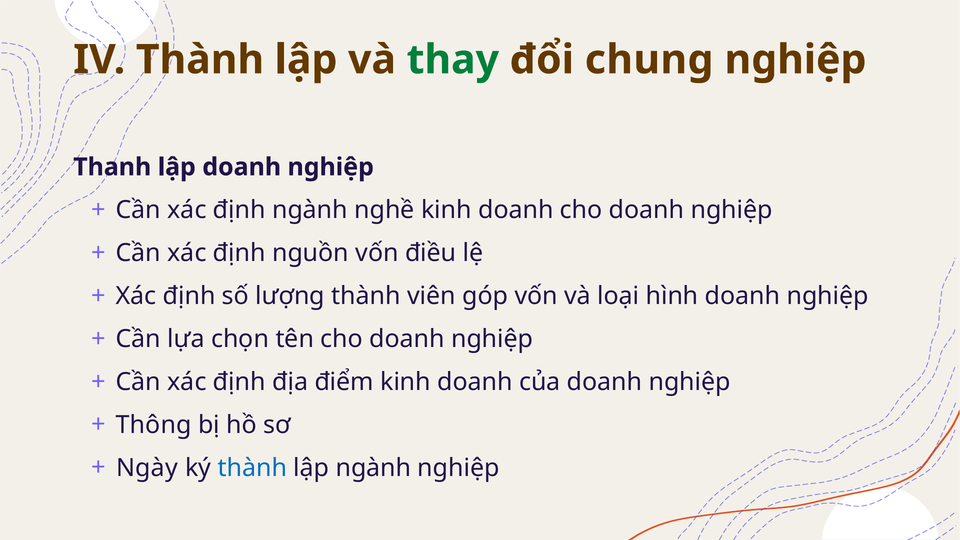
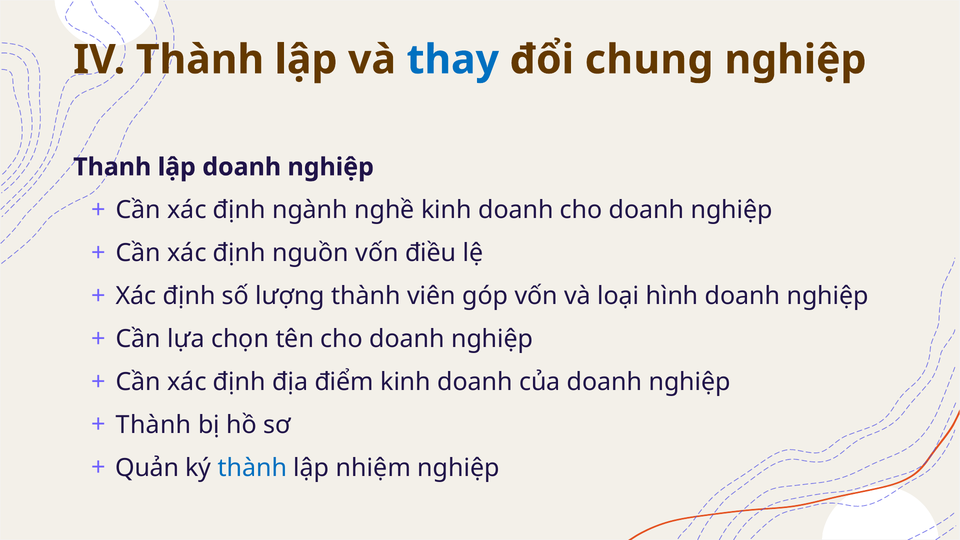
thay colour: green -> blue (453, 60)
Thông: Thông -> Thành (154, 425)
Ngày: Ngày -> Quản (147, 468)
lập ngành: ngành -> nhiệm (373, 468)
